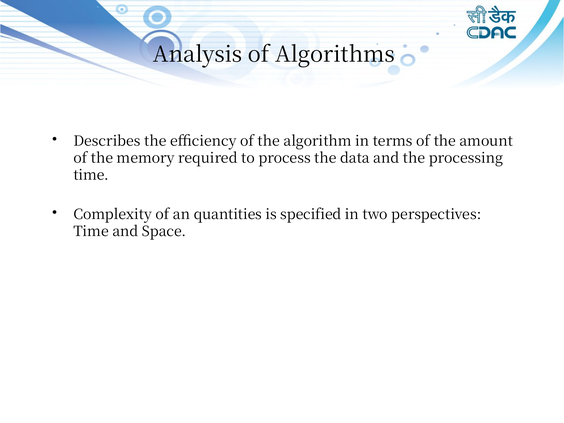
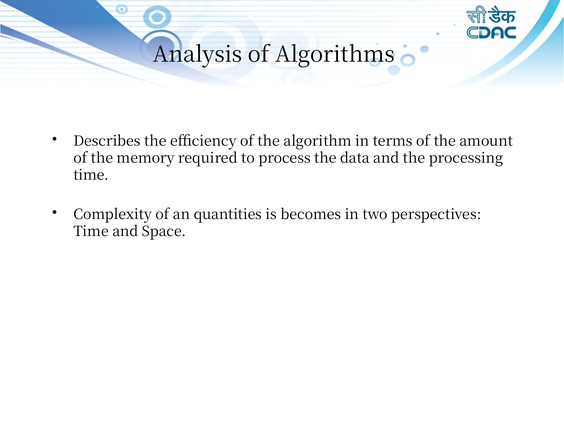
specified: specified -> becomes (311, 215)
